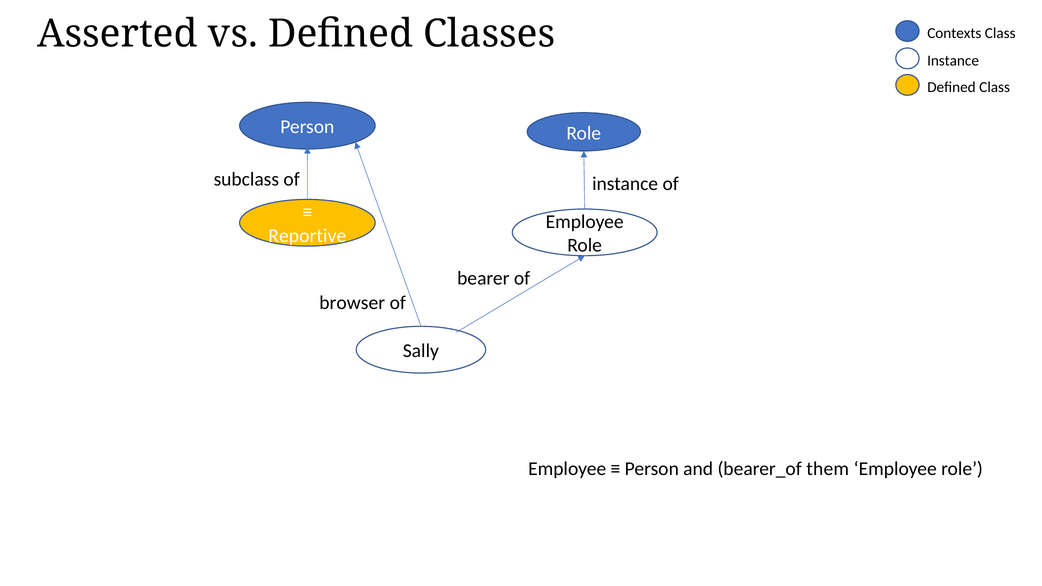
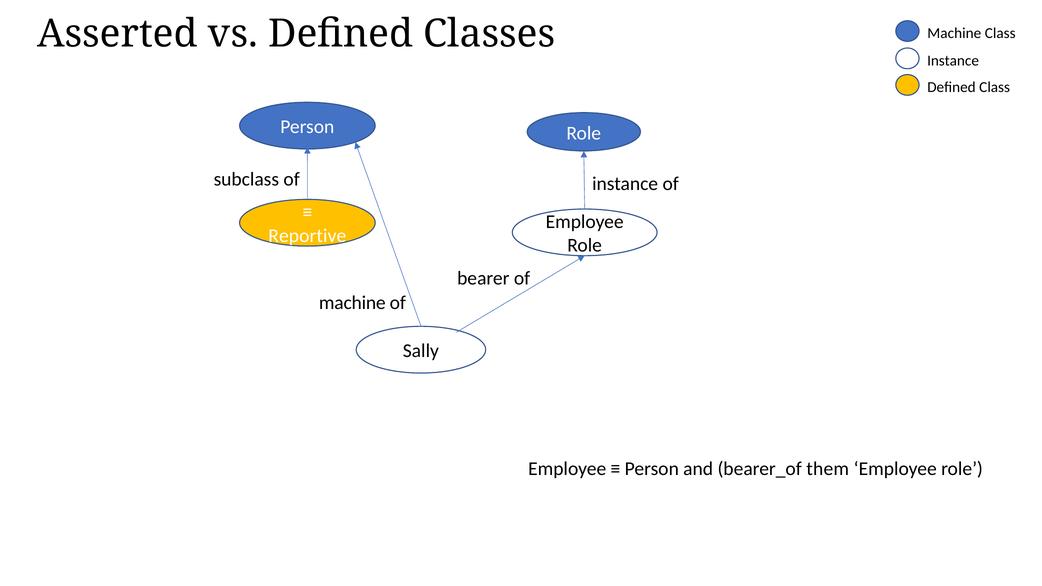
Contexts: Contexts -> Machine (954, 33)
browser: browser -> machine (352, 303)
